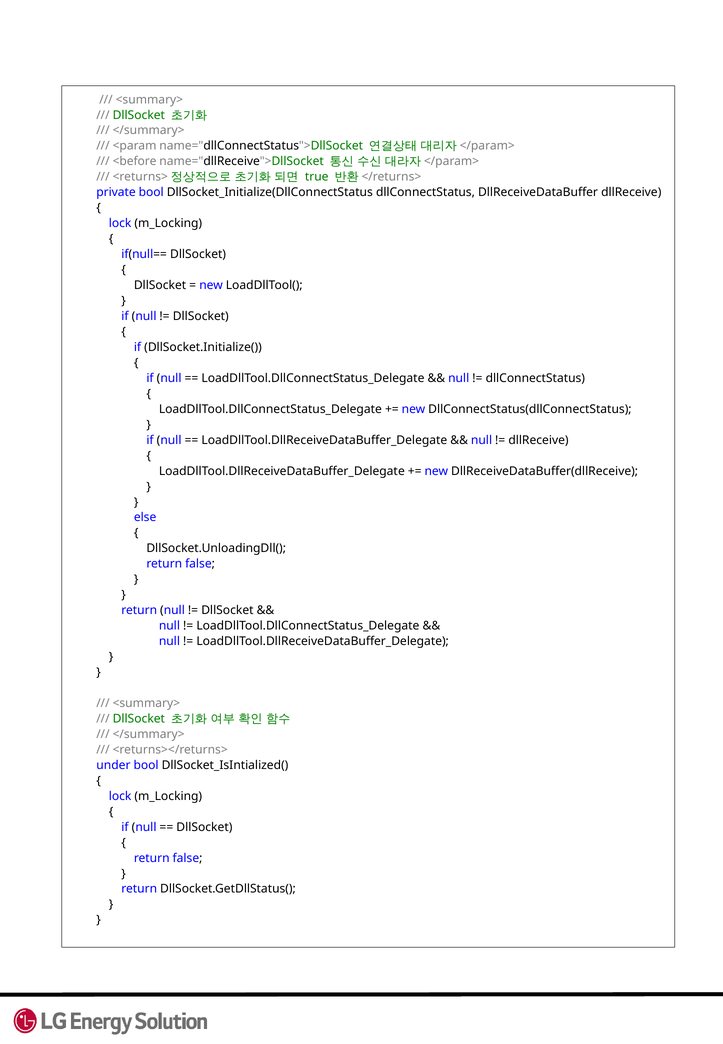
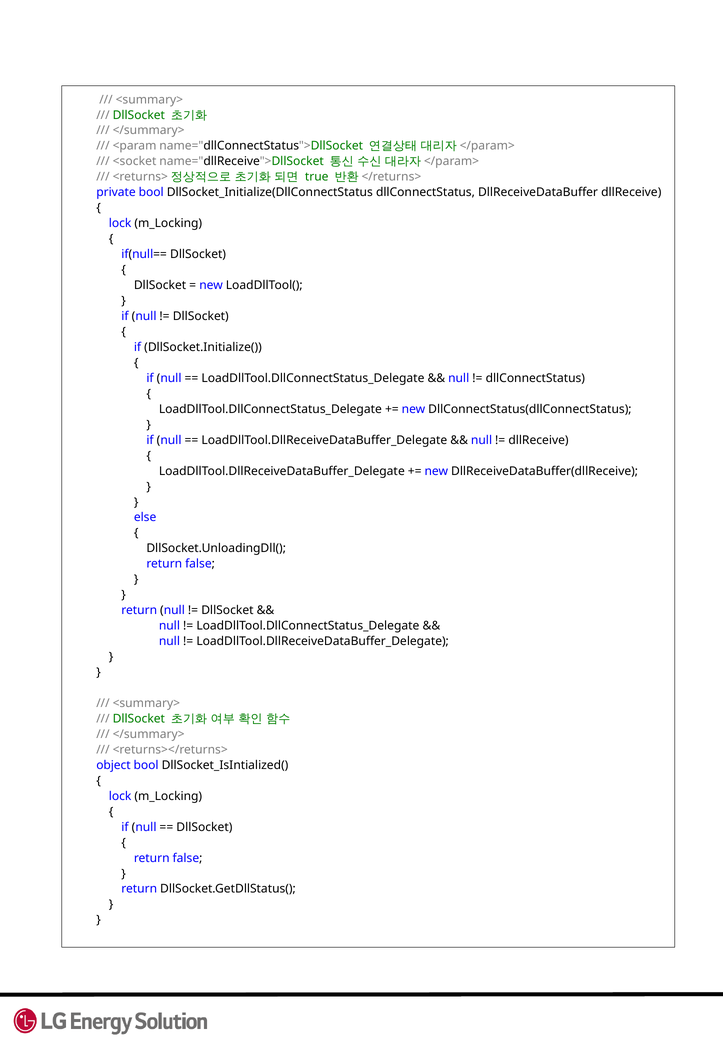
<before: <before -> <socket (135, 162)
under: under -> object (113, 765)
